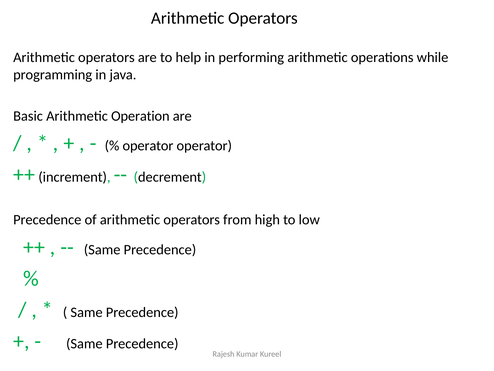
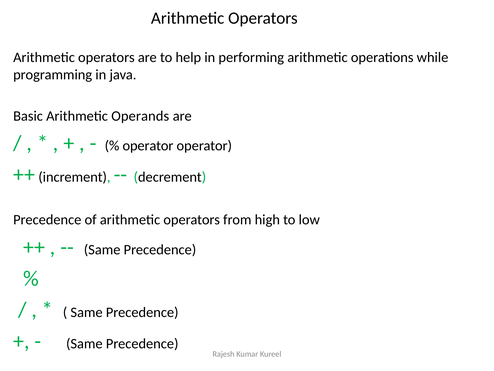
Operation: Operation -> Operands (140, 116)
